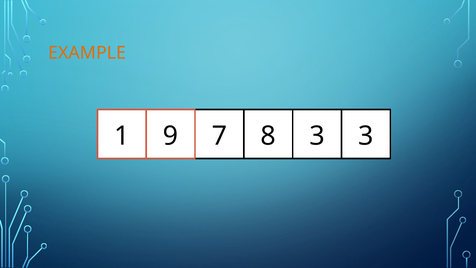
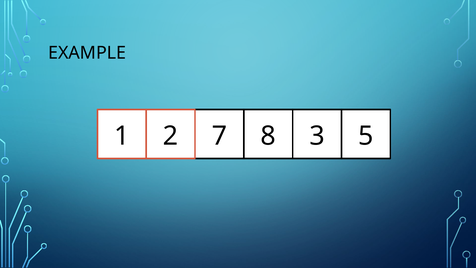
EXAMPLE colour: orange -> black (87, 53)
9: 9 -> 2 (171, 136)
7 3: 3 -> 5 (366, 136)
